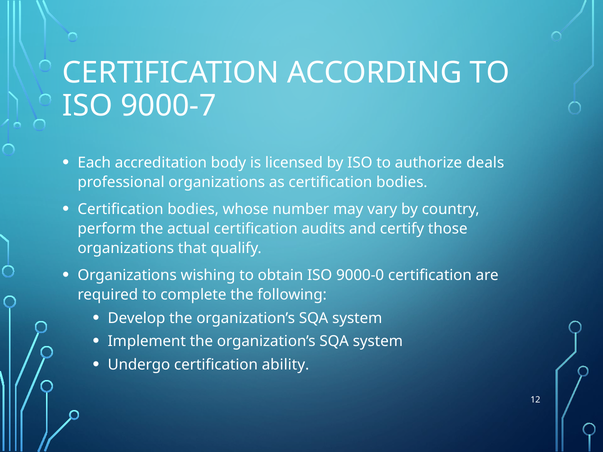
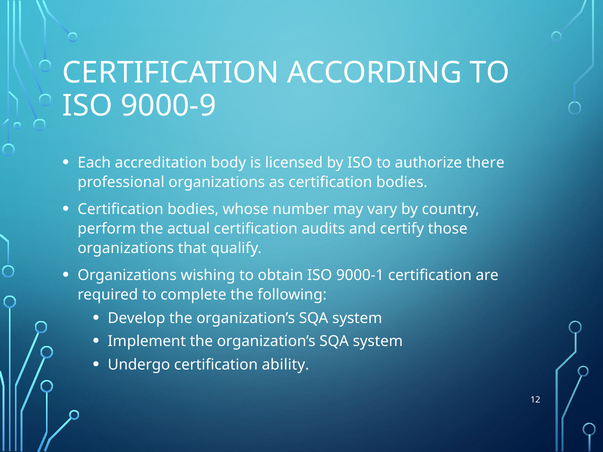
9000-7: 9000-7 -> 9000-9 (168, 106)
deals: deals -> there (485, 163)
9000-0: 9000-0 -> 9000-1 (360, 276)
